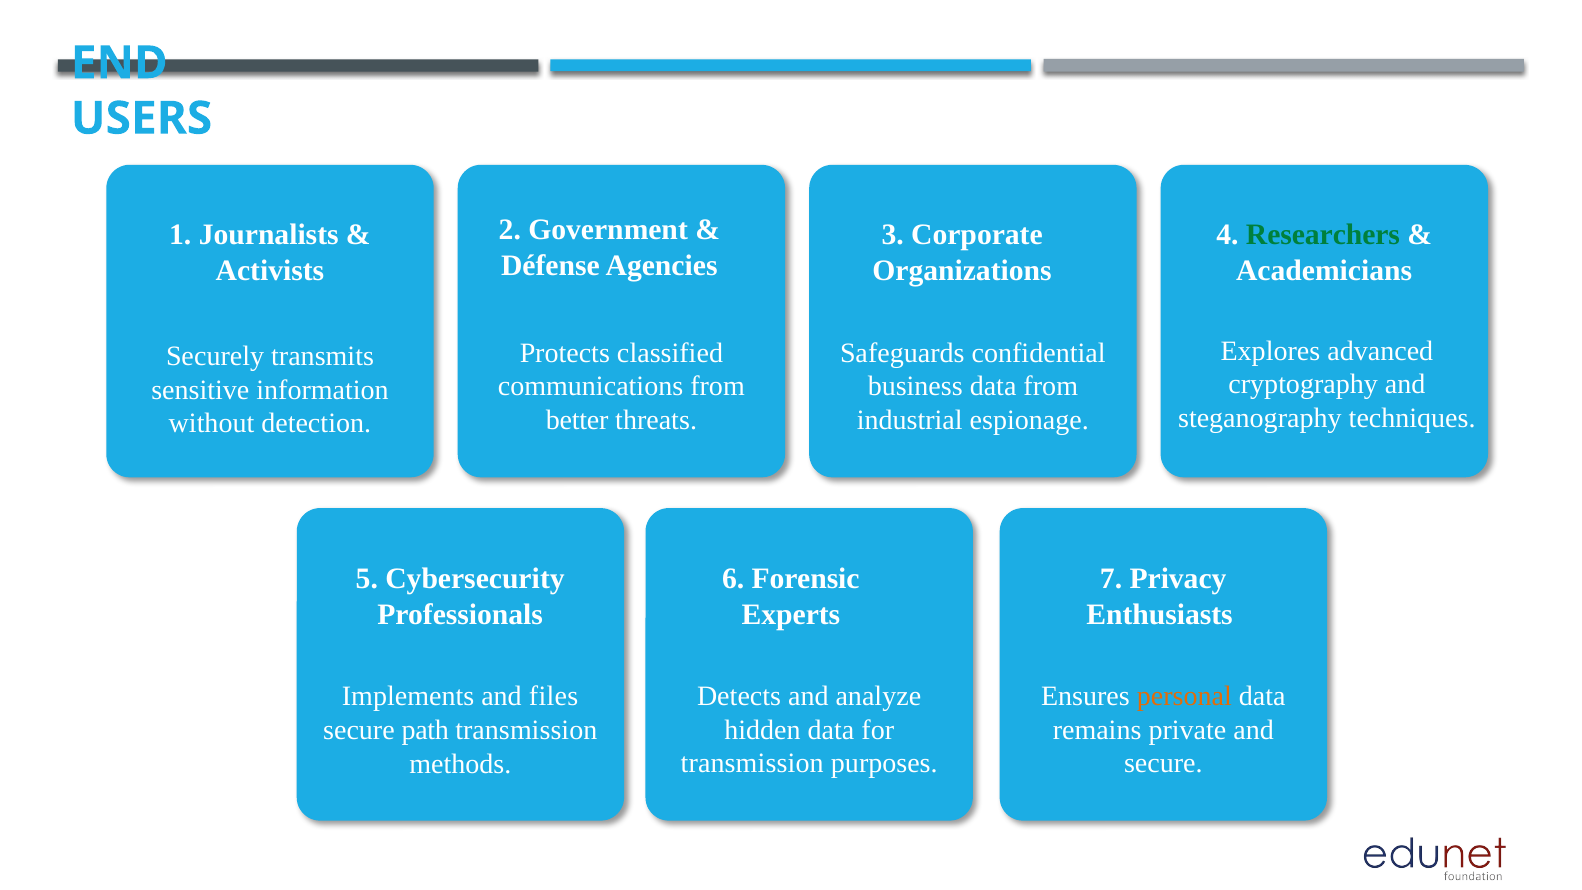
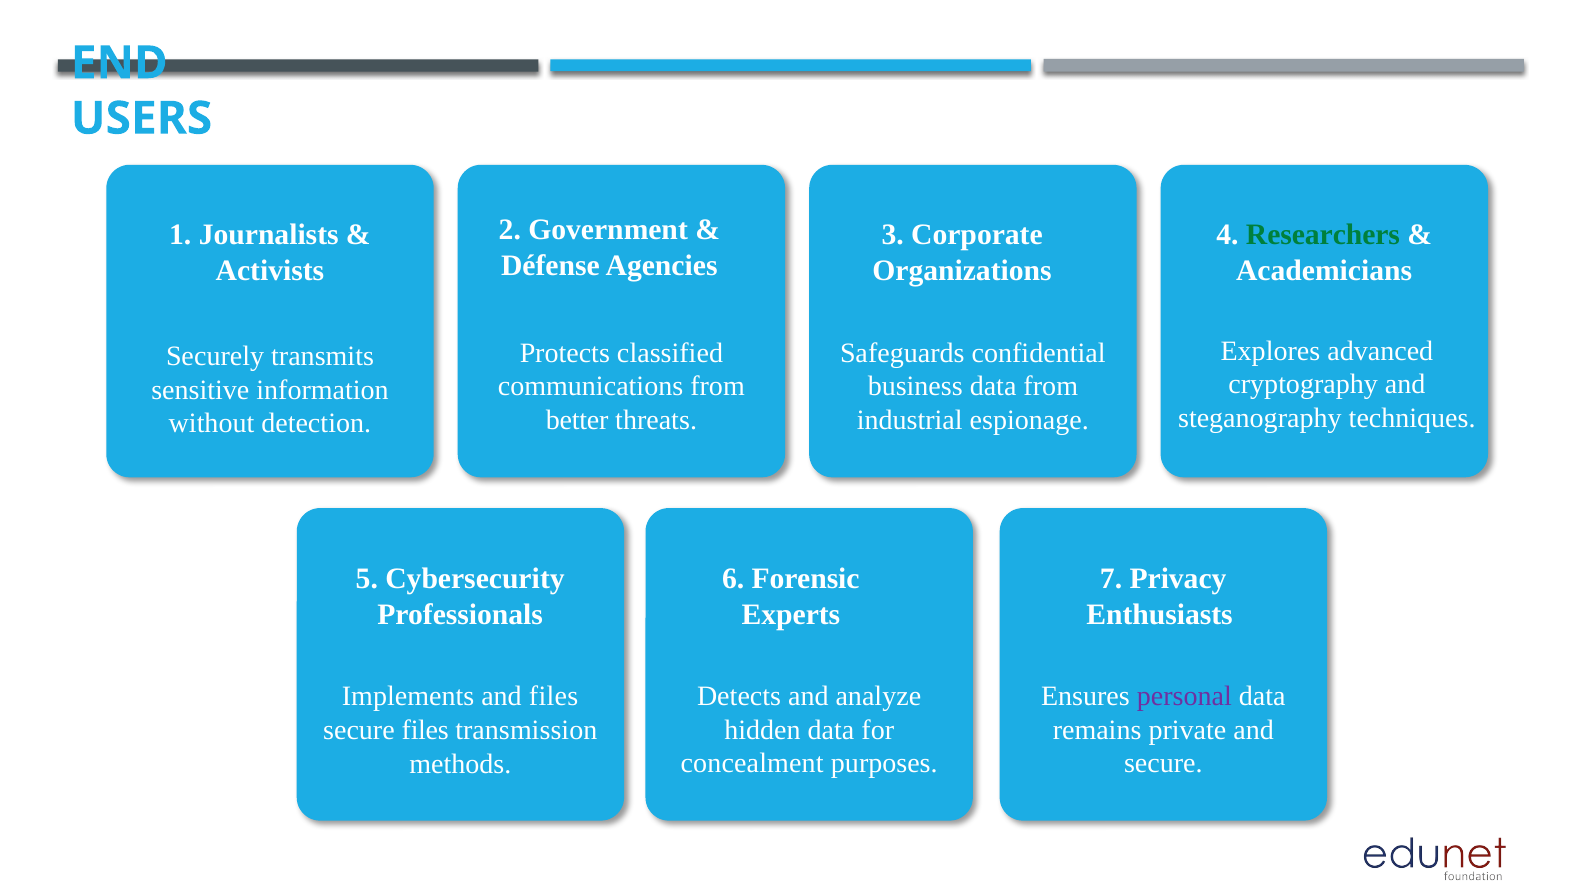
personal colour: orange -> purple (1184, 696)
secure path: path -> files (425, 730)
transmission: transmission -> concealment (752, 763)
